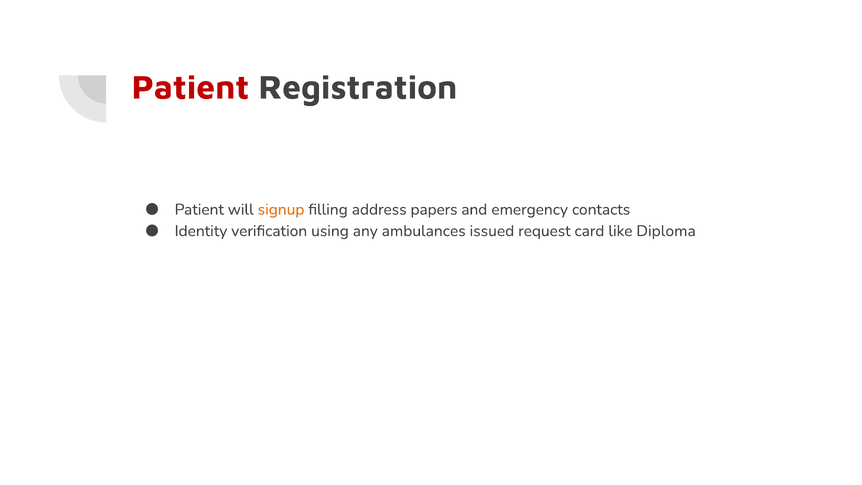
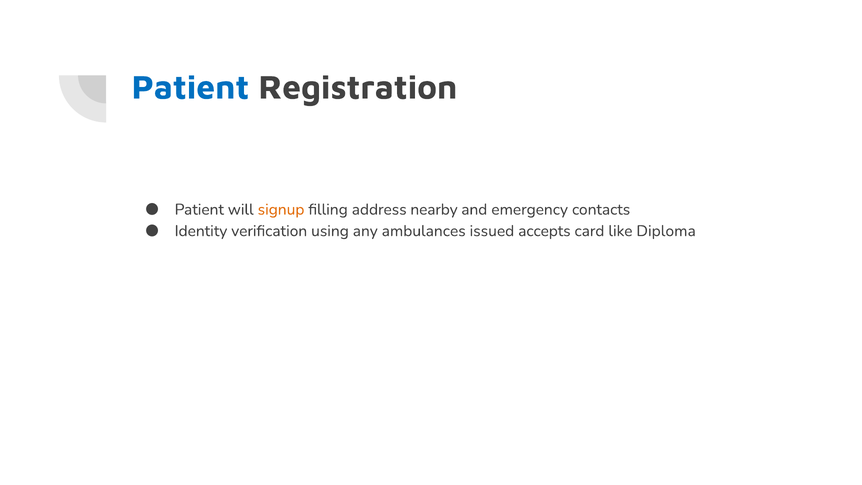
Patient colour: red -> blue (190, 88)
papers: papers -> nearby (434, 209)
request: request -> accepts (544, 231)
